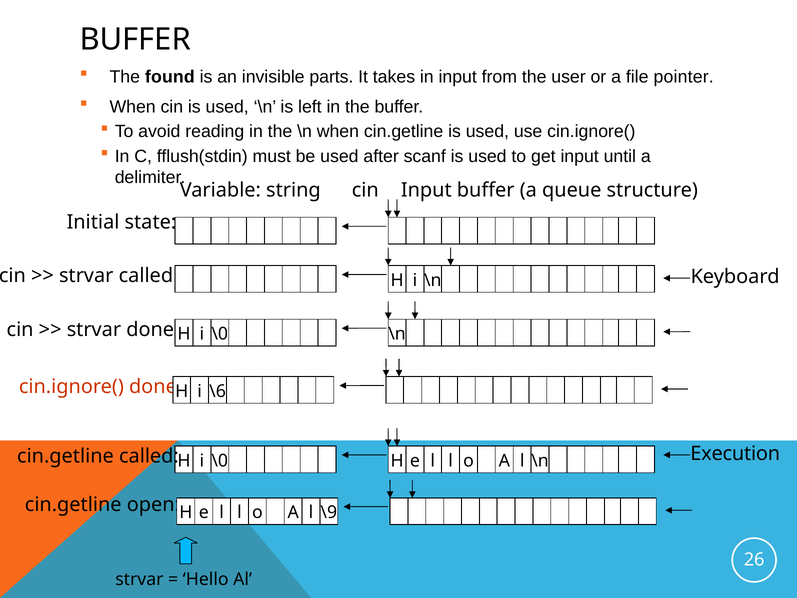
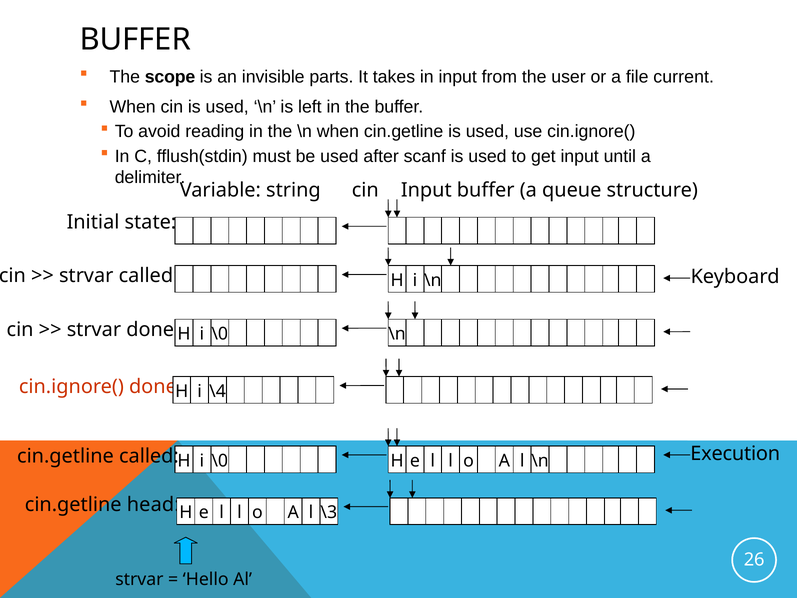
found: found -> scope (170, 77)
pointer: pointer -> current (684, 77)
\6: \6 -> \4 (218, 391)
open: open -> head (153, 504)
\9: \9 -> \3 (329, 512)
